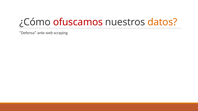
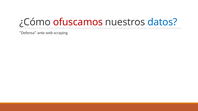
datos colour: orange -> blue (162, 22)
